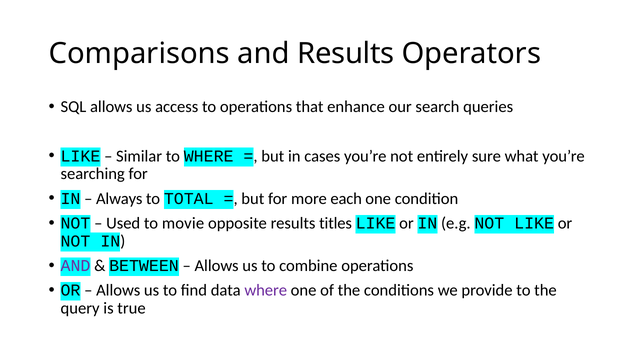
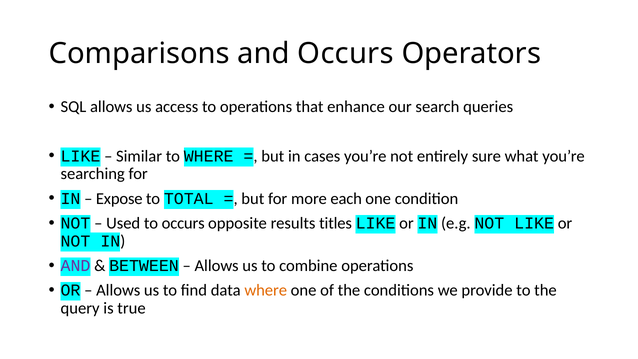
and Results: Results -> Occurs (346, 54)
Always: Always -> Expose (119, 198)
to movie: movie -> occurs (183, 223)
where colour: purple -> orange (266, 290)
